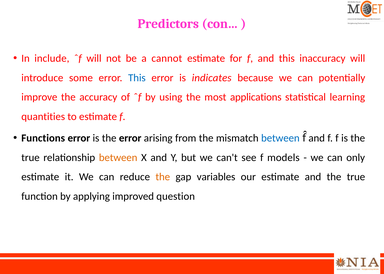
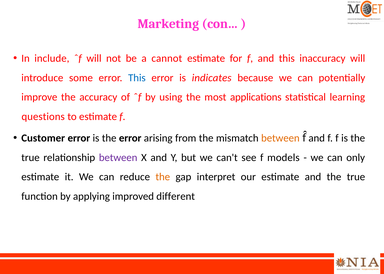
Predictors: Predictors -> Marketing (168, 24)
quantities: quantities -> questions (43, 116)
Functions: Functions -> Customer (43, 138)
between colour: blue -> orange (280, 138)
between colour: orange -> purple (118, 157)
variables: variables -> interpret (216, 176)
question: question -> different (176, 196)
